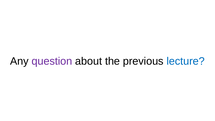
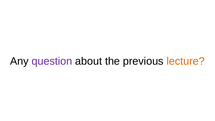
lecture colour: blue -> orange (186, 61)
